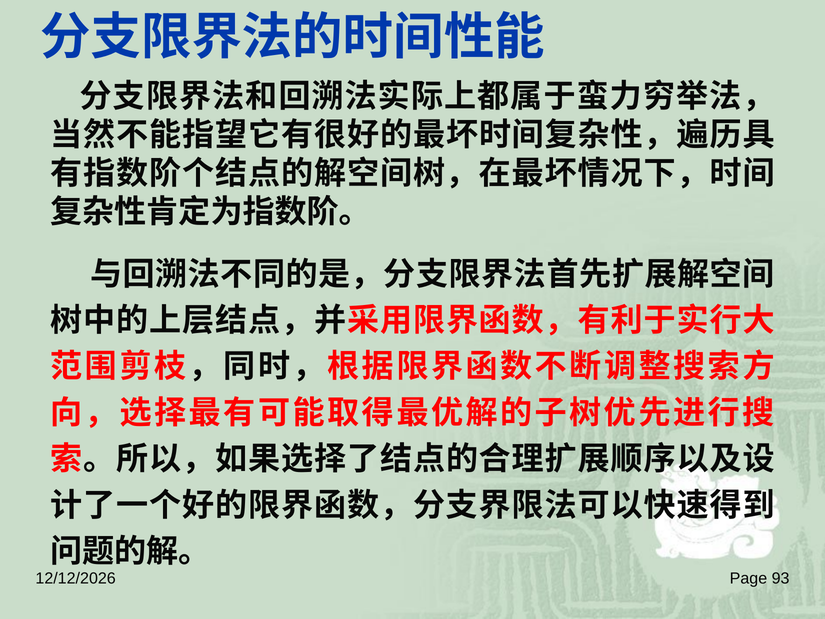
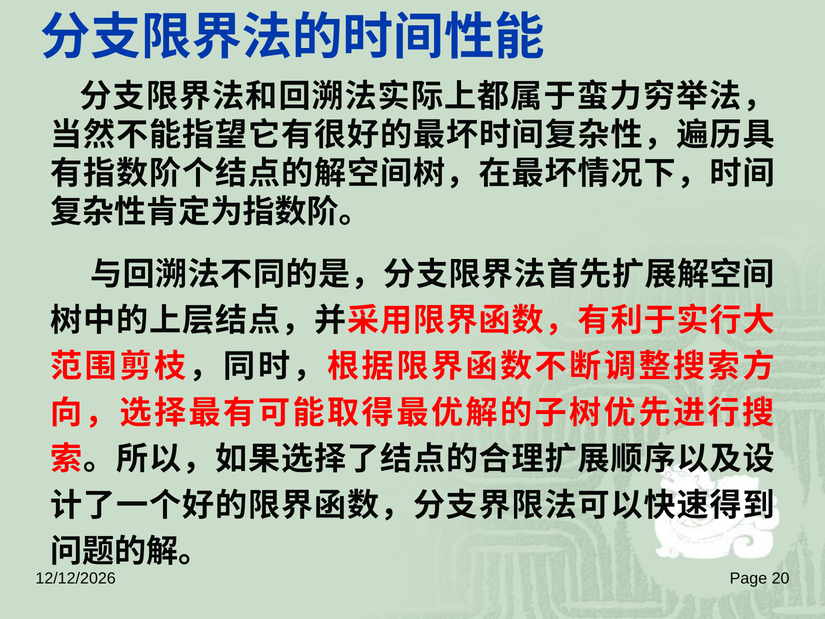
93: 93 -> 20 (781, 578)
